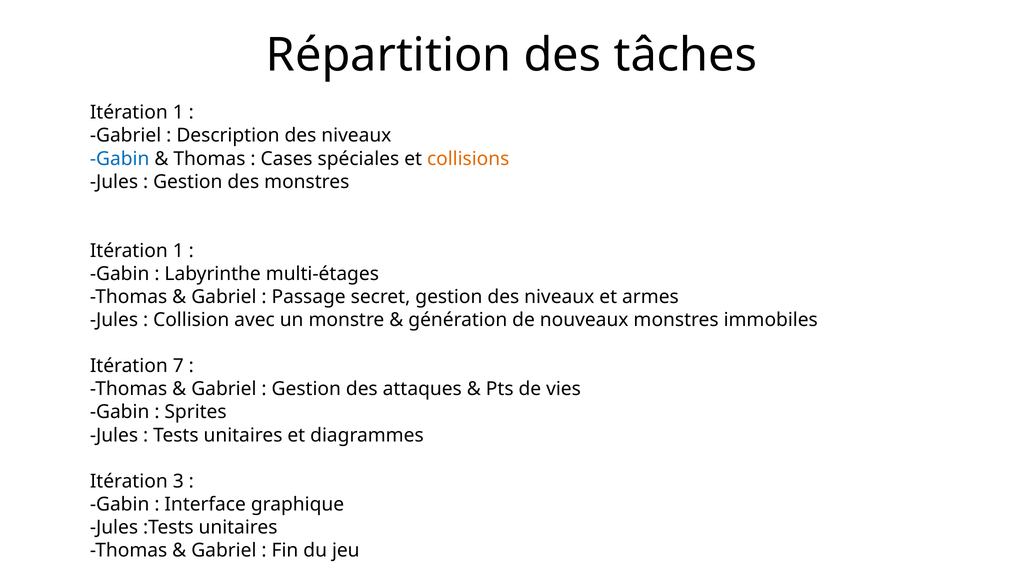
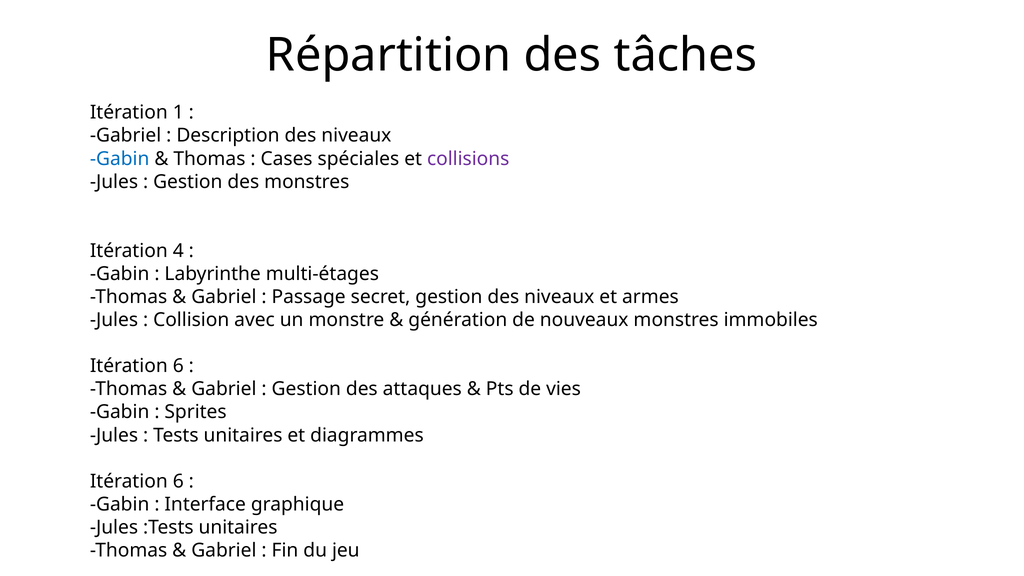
collisions colour: orange -> purple (468, 159)
1: 1 -> 4 (178, 251)
7: 7 -> 6 (178, 366)
3: 3 -> 6 (178, 481)
